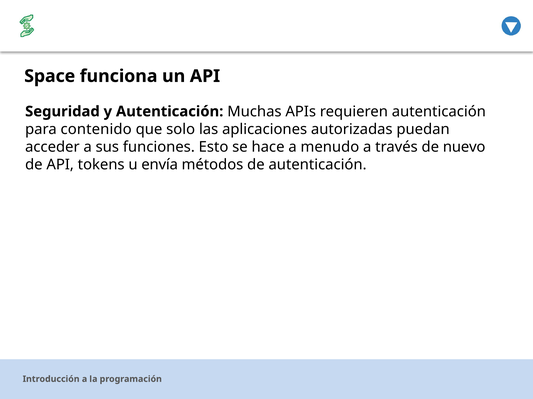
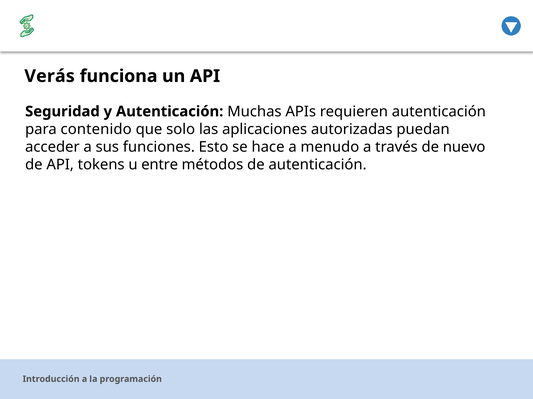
Space: Space -> Verás (50, 76)
envía: envía -> entre (160, 165)
